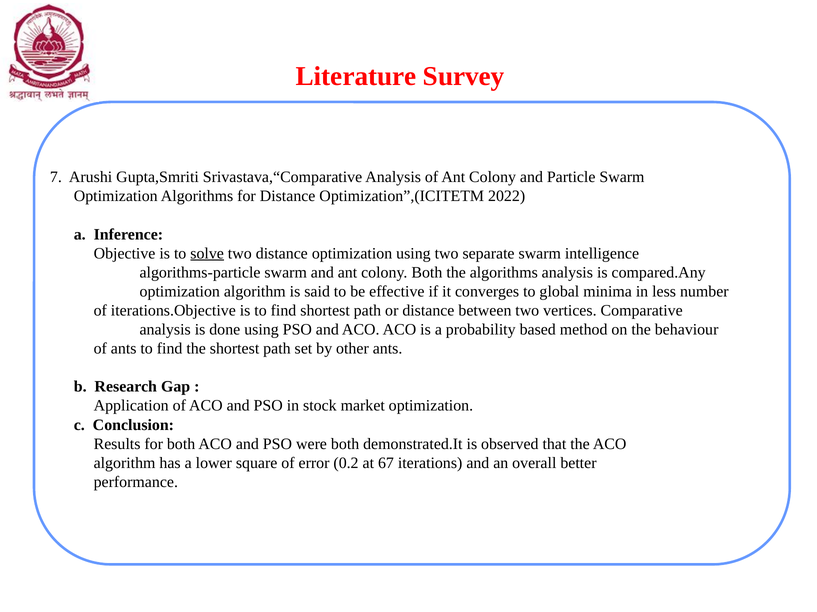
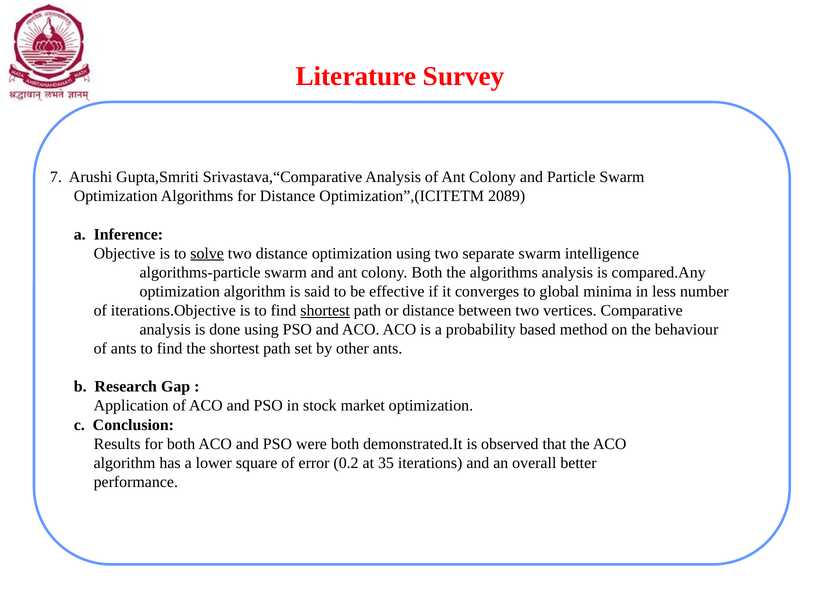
2022: 2022 -> 2089 (507, 196)
shortest underline: none -> present (325, 311)
67: 67 -> 35 (386, 463)
